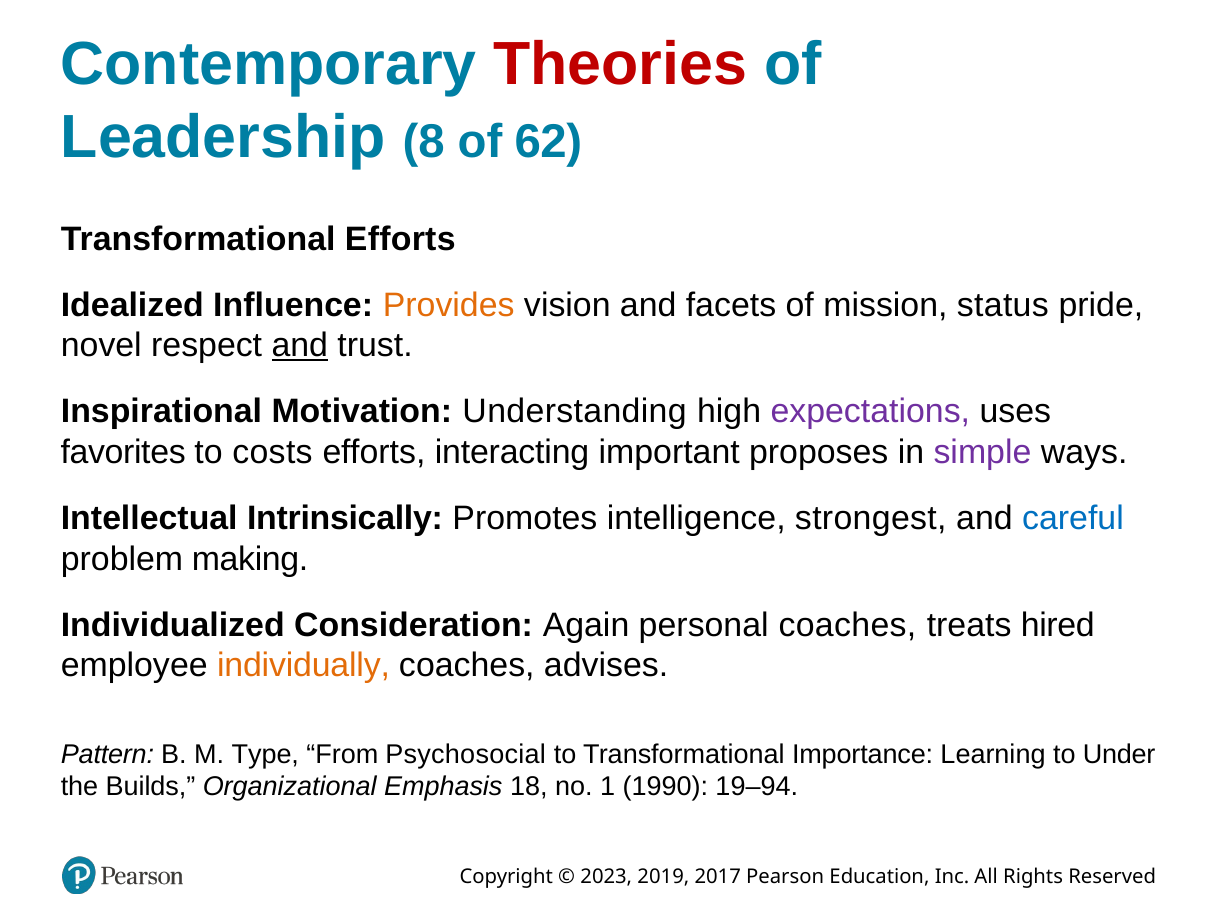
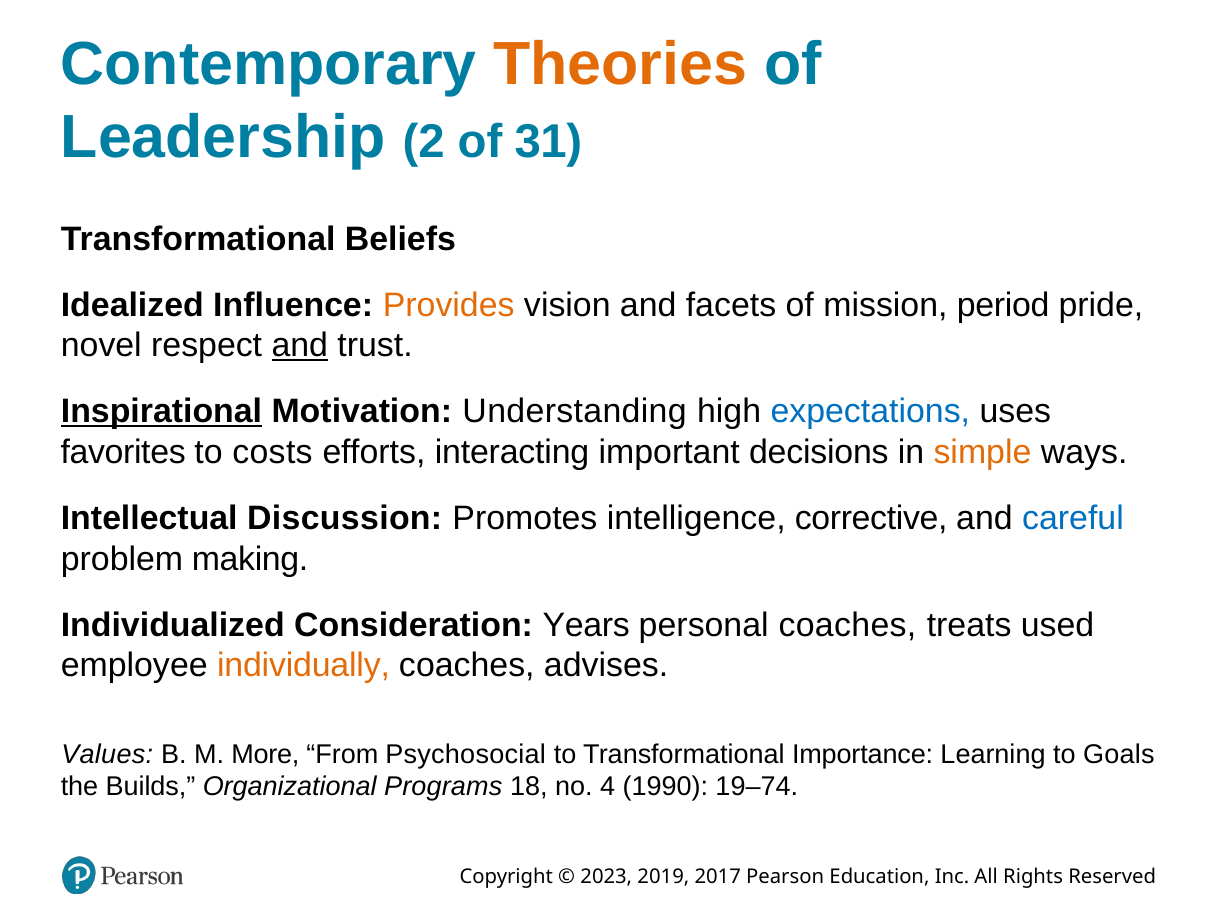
Theories colour: red -> orange (620, 64)
8: 8 -> 2 (424, 142)
62: 62 -> 31 (548, 142)
Transformational Efforts: Efforts -> Beliefs (400, 239)
status: status -> period (1003, 305)
Inspirational underline: none -> present (161, 412)
expectations colour: purple -> blue (870, 412)
proposes: proposes -> decisions (819, 452)
simple colour: purple -> orange (982, 452)
Intrinsically: Intrinsically -> Discussion (345, 518)
strongest: strongest -> corrective (871, 518)
Again: Again -> Years (586, 625)
hired: hired -> used (1058, 625)
Pattern: Pattern -> Values (107, 754)
Type: Type -> More (265, 754)
Under: Under -> Goals (1119, 754)
Emphasis: Emphasis -> Programs (443, 786)
1: 1 -> 4 (608, 786)
19–94: 19–94 -> 19–74 (757, 786)
